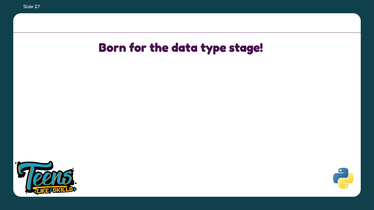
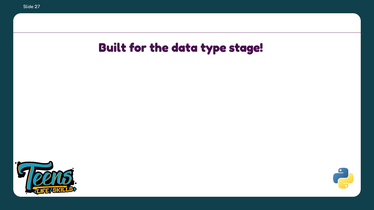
Born: Born -> Built (112, 48)
